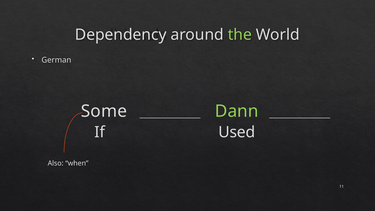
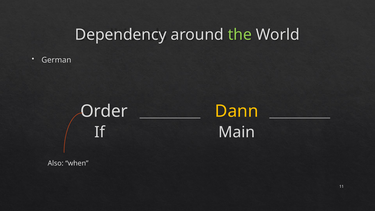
Some: Some -> Order (104, 111)
Dann colour: light green -> yellow (237, 111)
Used: Used -> Main (237, 132)
